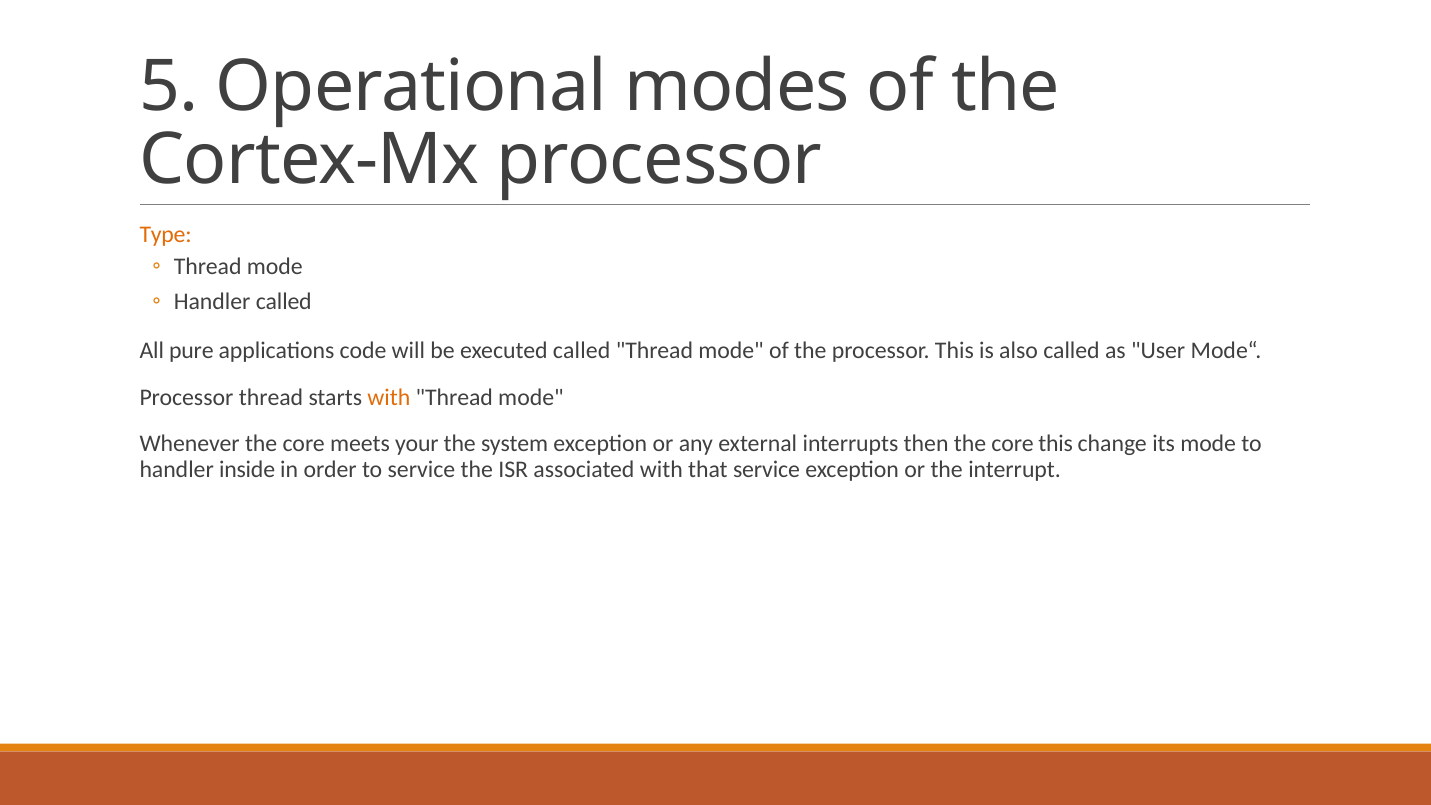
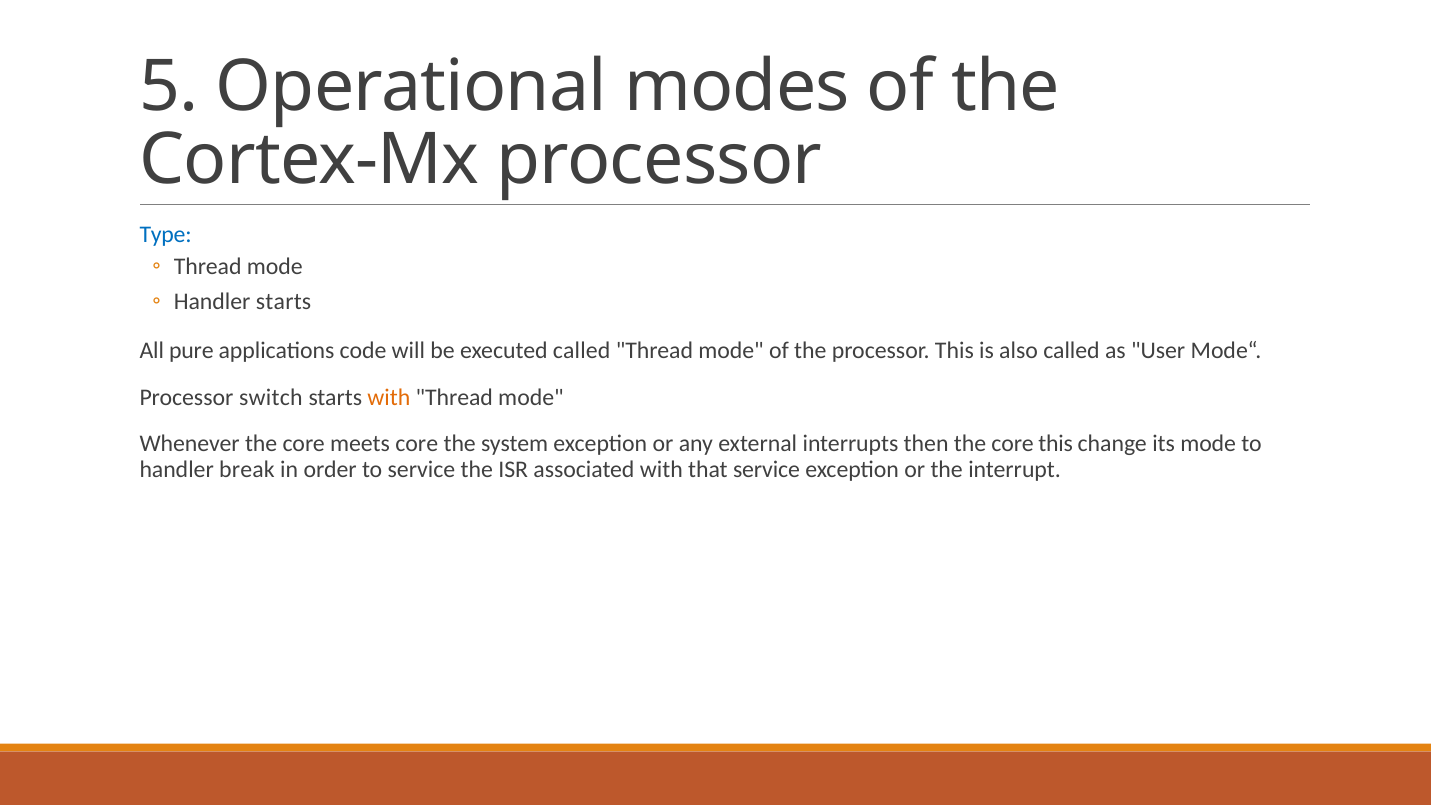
Type colour: orange -> blue (166, 235)
Handler called: called -> starts (284, 301)
Processor thread: thread -> switch (271, 397)
meets your: your -> core (417, 444)
inside: inside -> break (247, 470)
